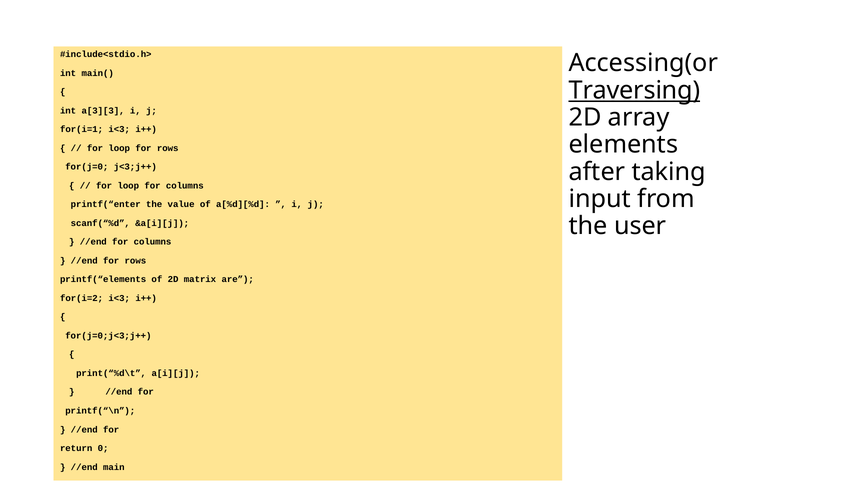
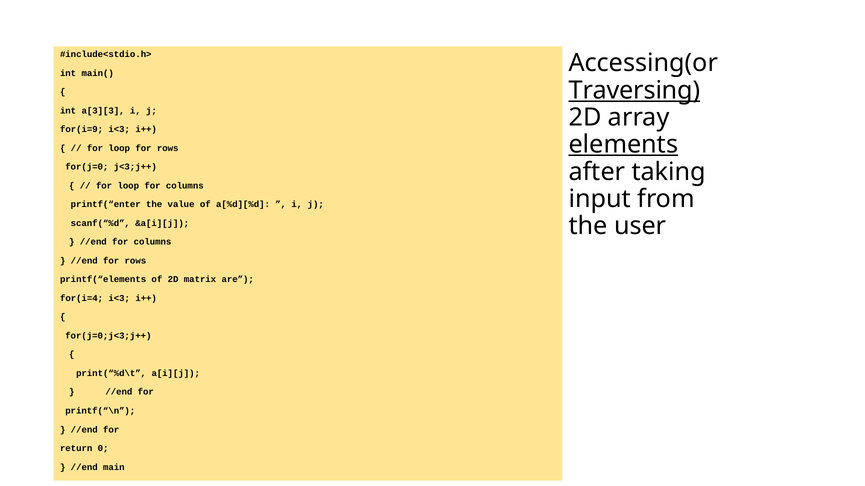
for(i=1: for(i=1 -> for(i=9 (82, 130)
elements underline: none -> present (623, 145)
for(i=2: for(i=2 -> for(i=4 (82, 299)
